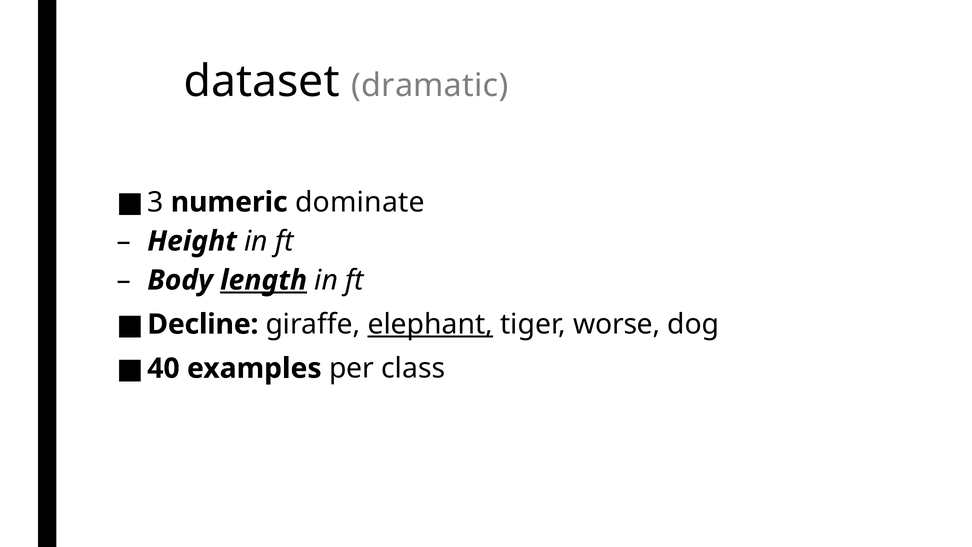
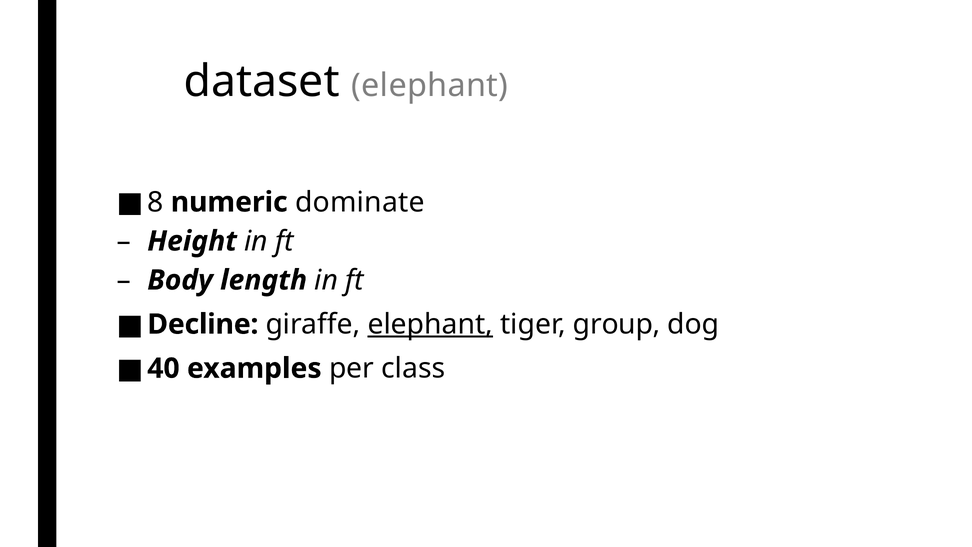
dataset dramatic: dramatic -> elephant (430, 86)
3: 3 -> 8 (155, 202)
length underline: present -> none (264, 280)
worse: worse -> group (617, 324)
